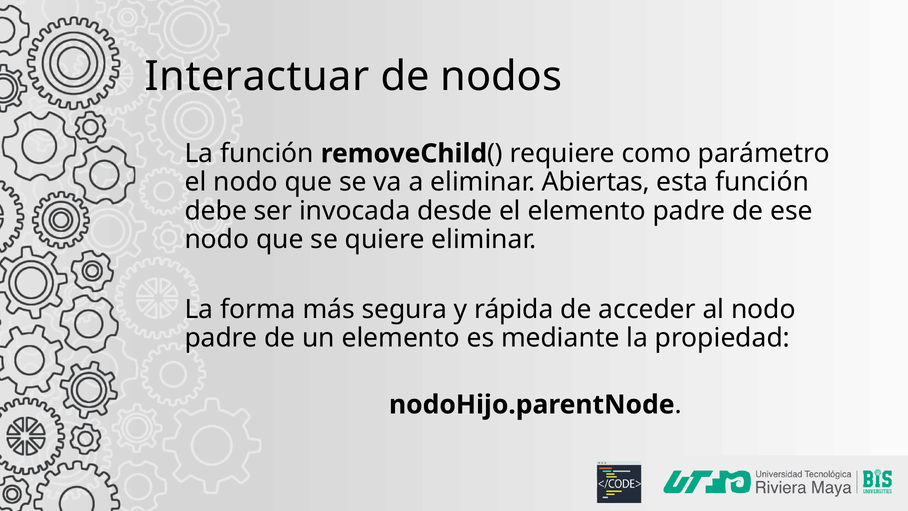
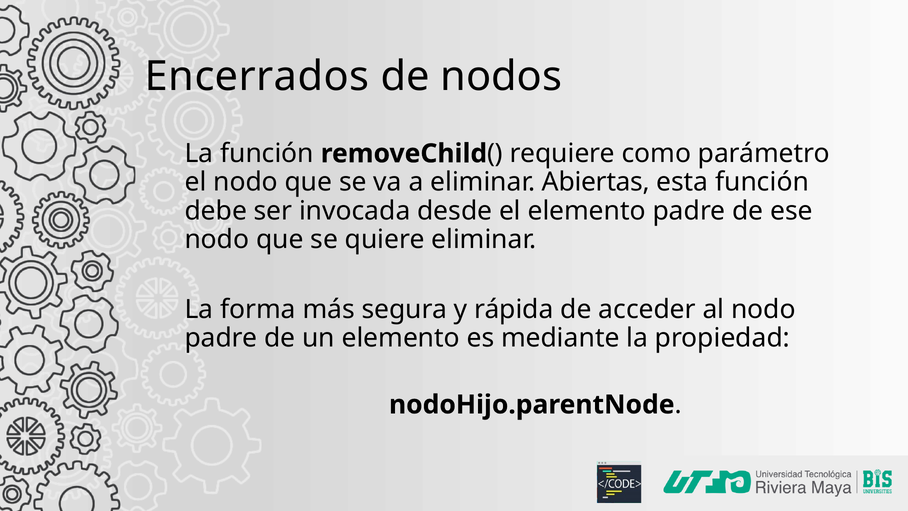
Interactuar: Interactuar -> Encerrados (257, 76)
